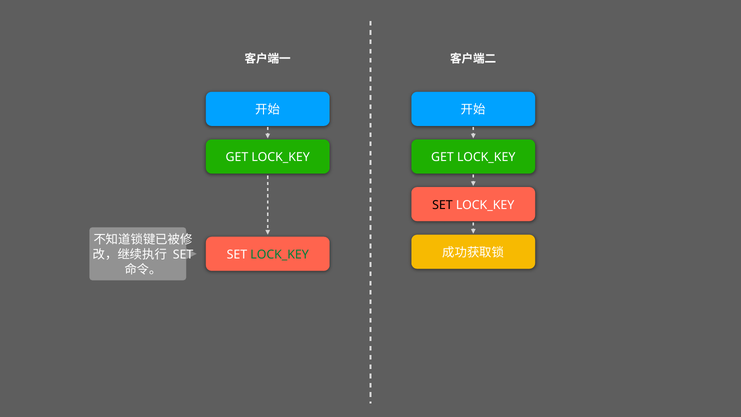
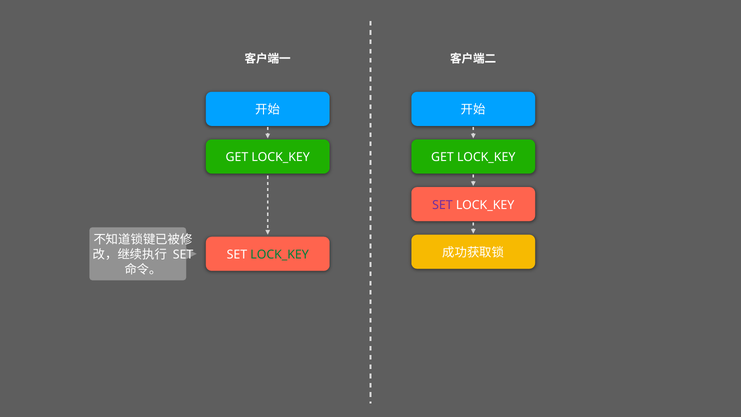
SET colour: black -> purple (442, 205)
